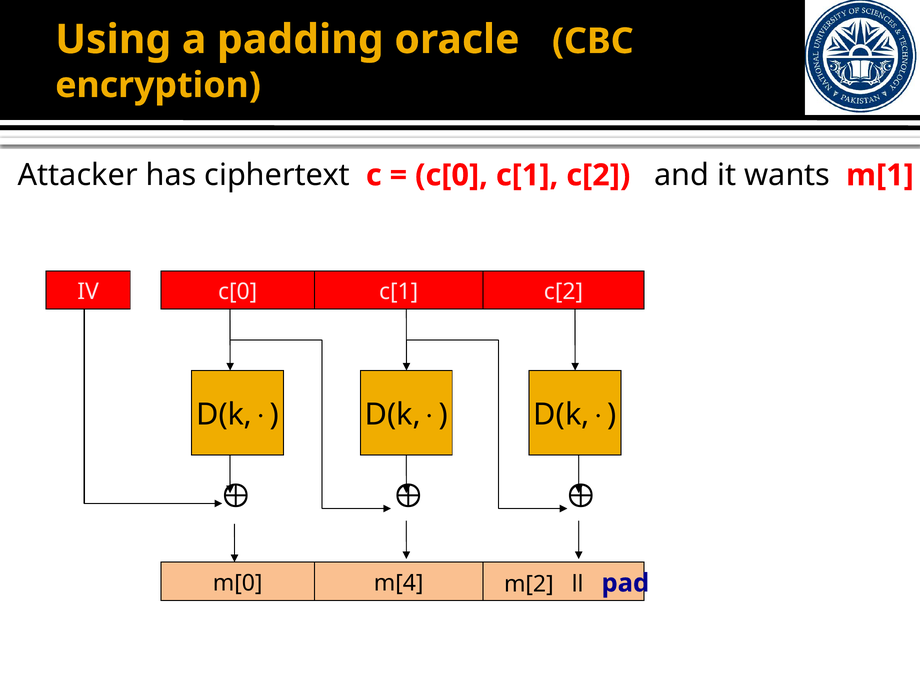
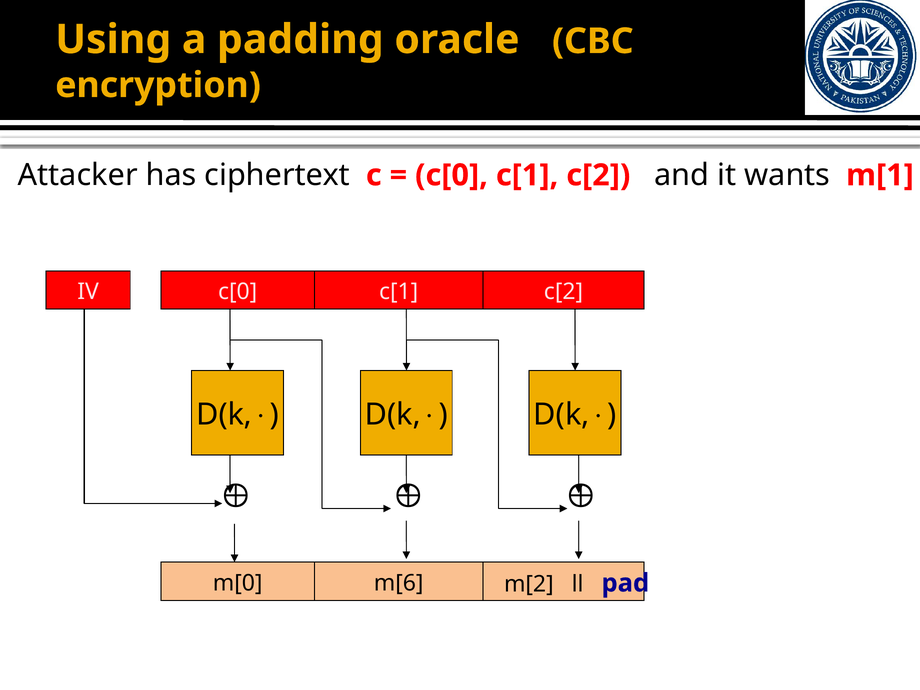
m[4: m[4 -> m[6 (399, 583)
